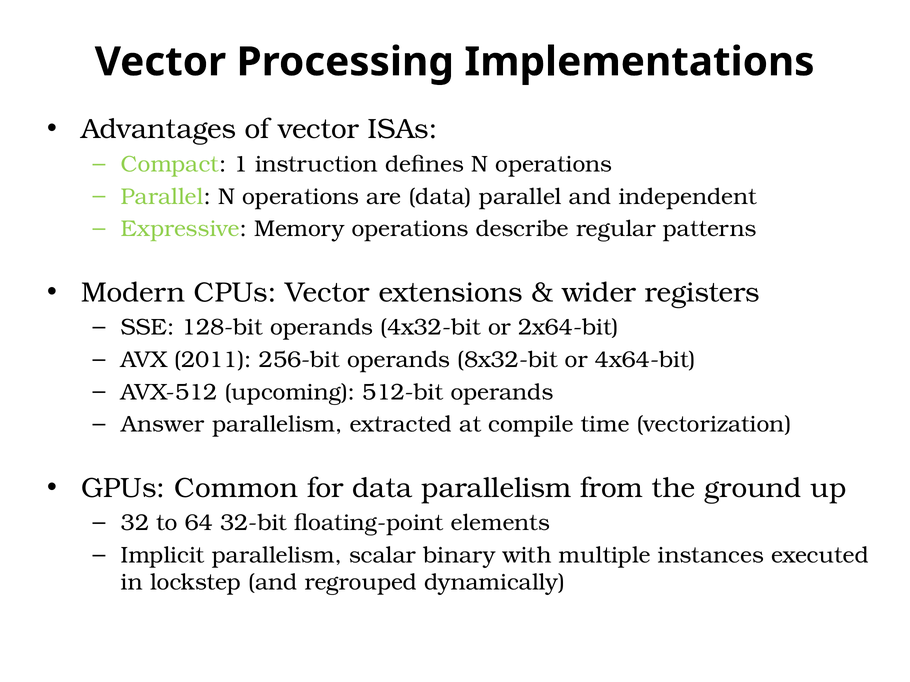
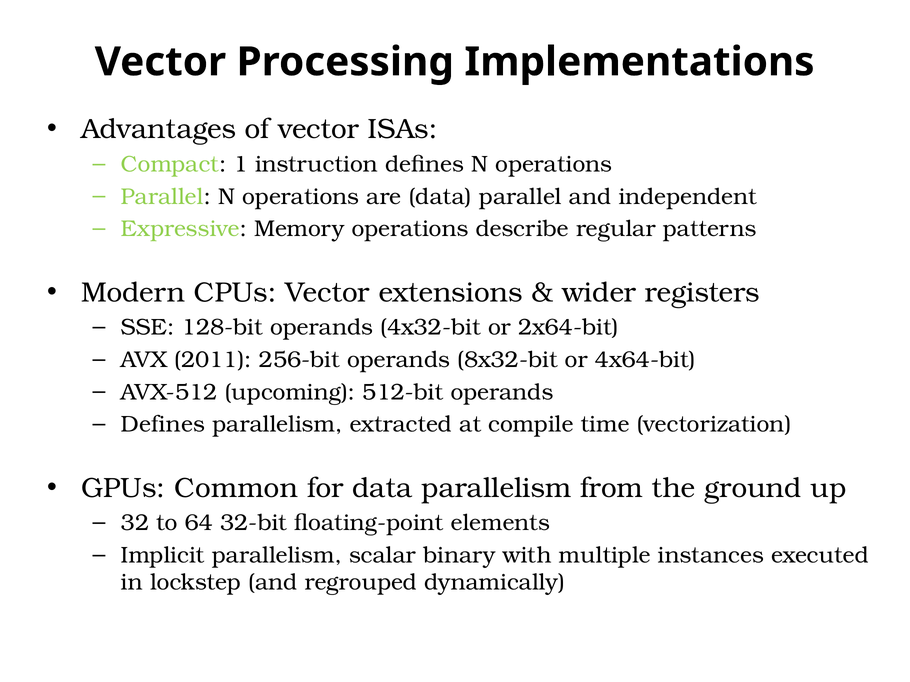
Answer: Answer -> Defines (163, 425)
